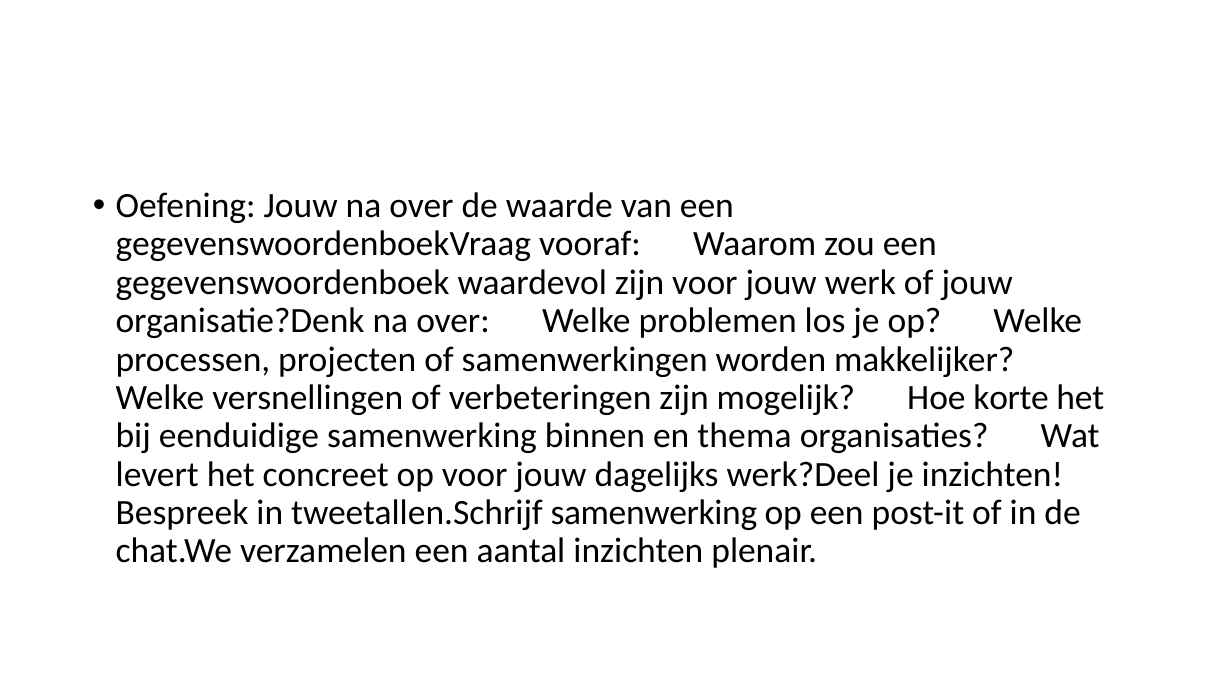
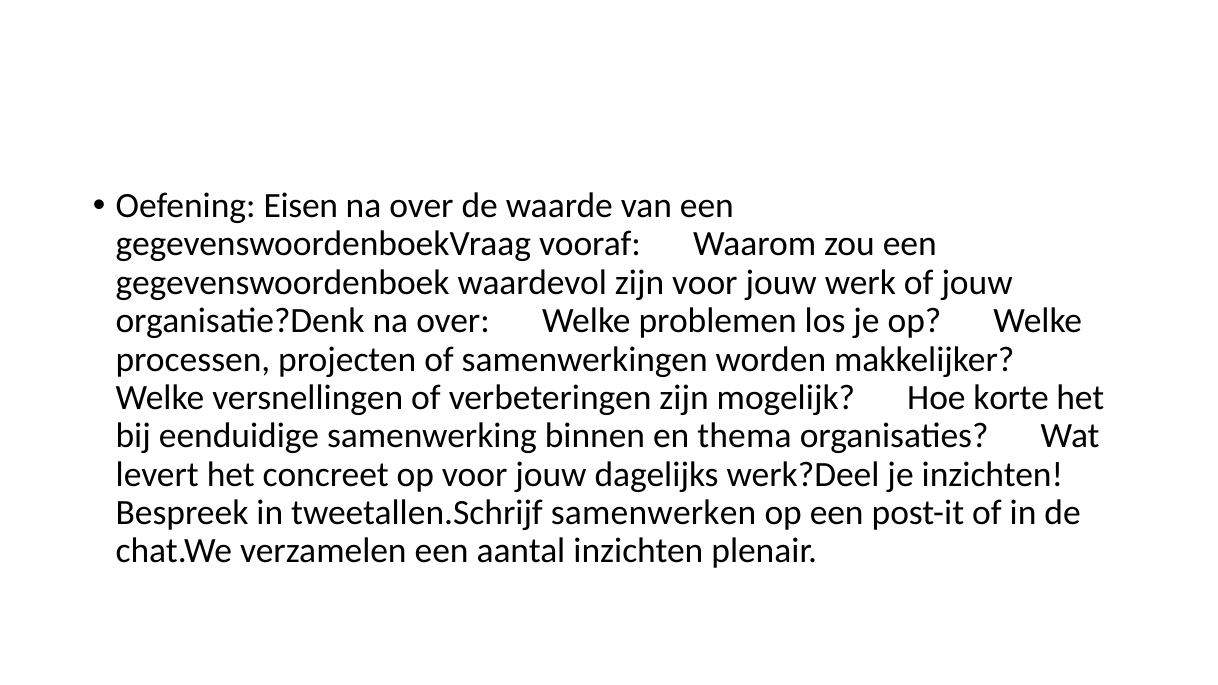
Oefening Jouw: Jouw -> Eisen (301, 206)
tweetallen.Schrijf samenwerking: samenwerking -> samenwerken (654, 513)
